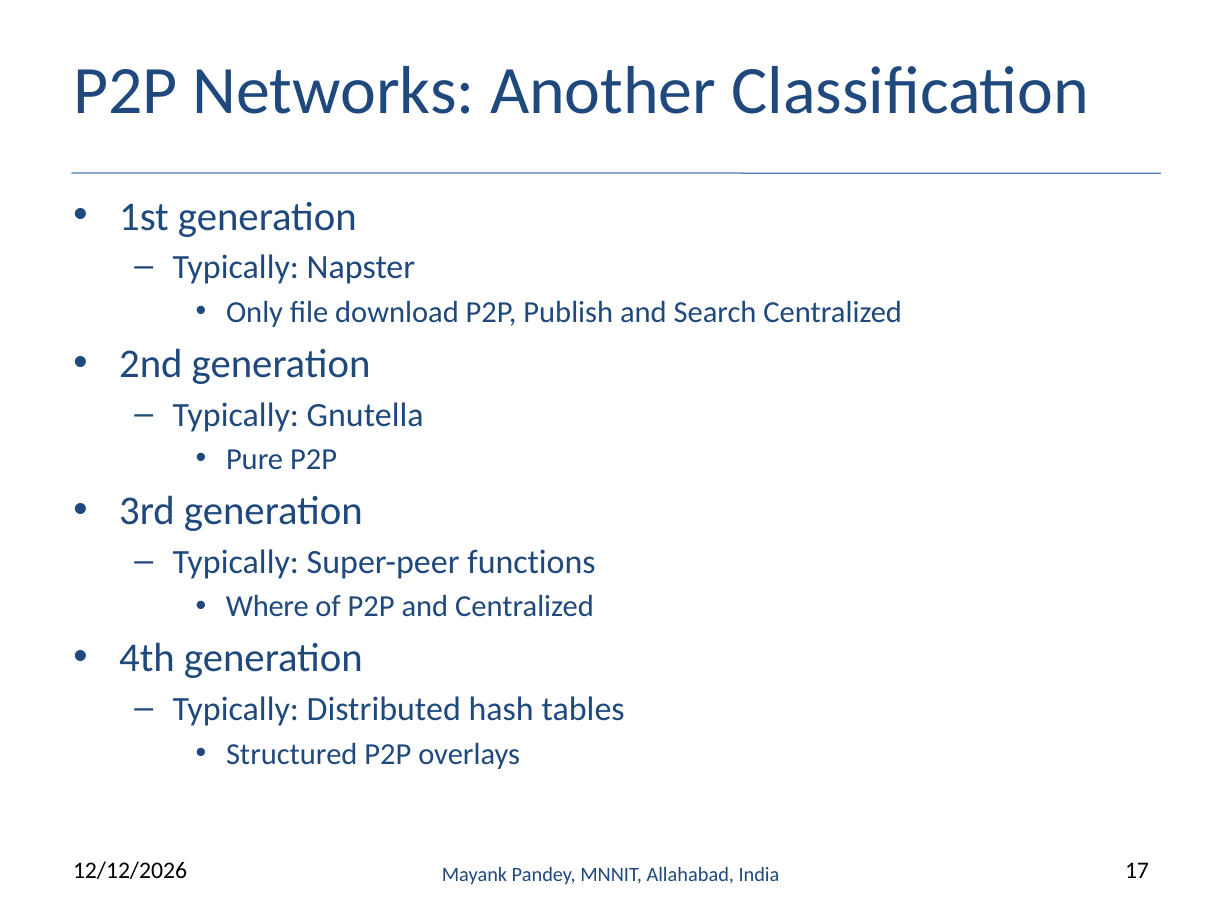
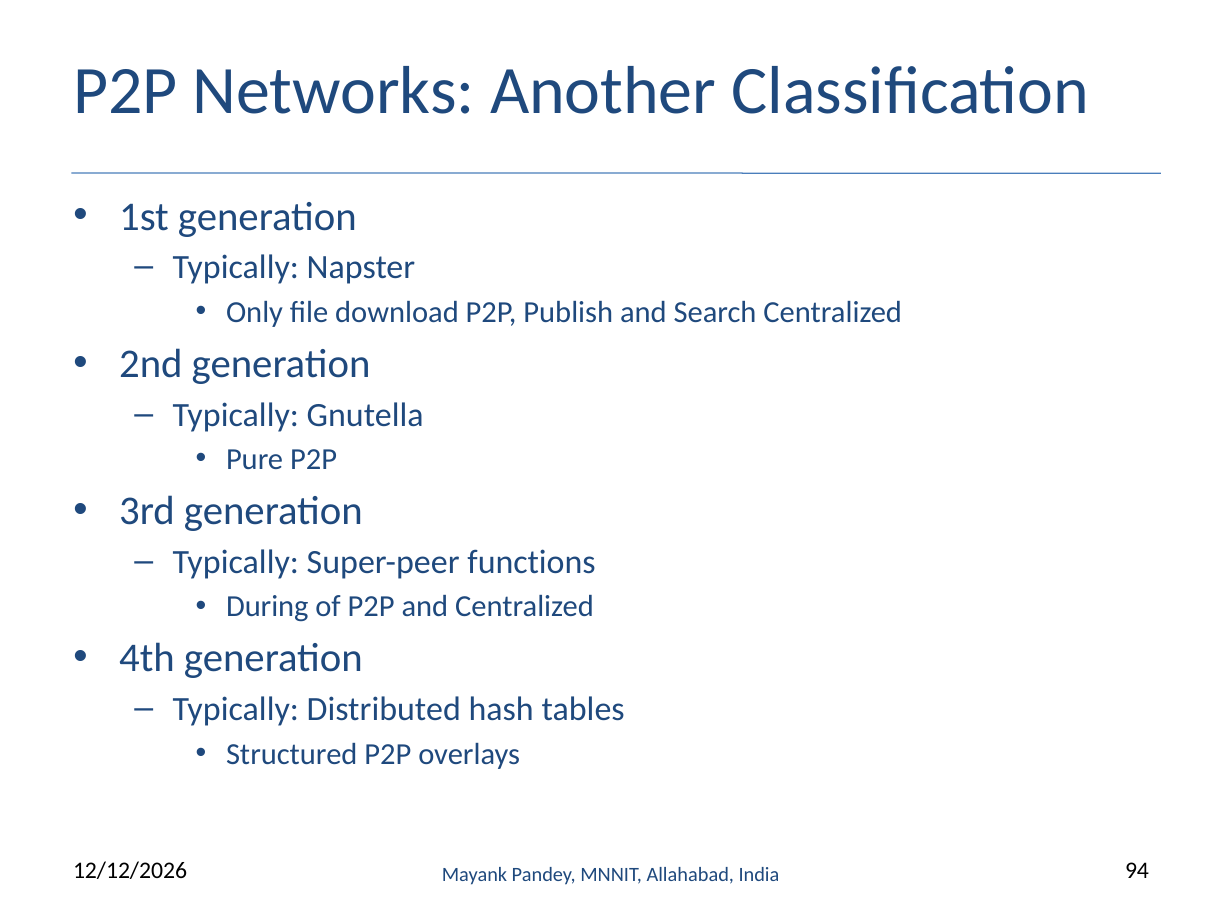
Where: Where -> During (267, 607)
17: 17 -> 94 (1137, 871)
